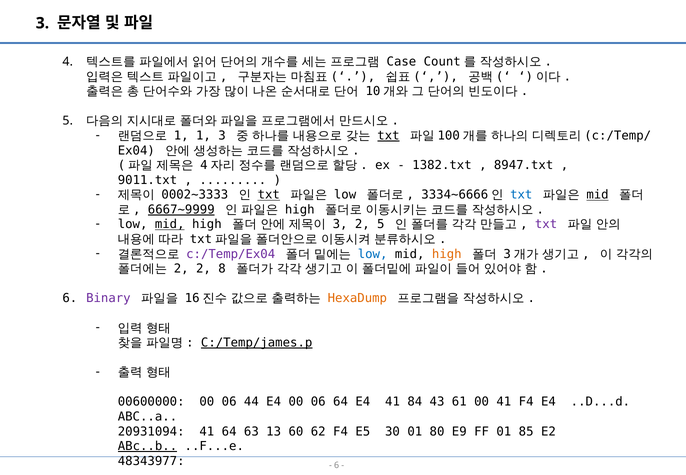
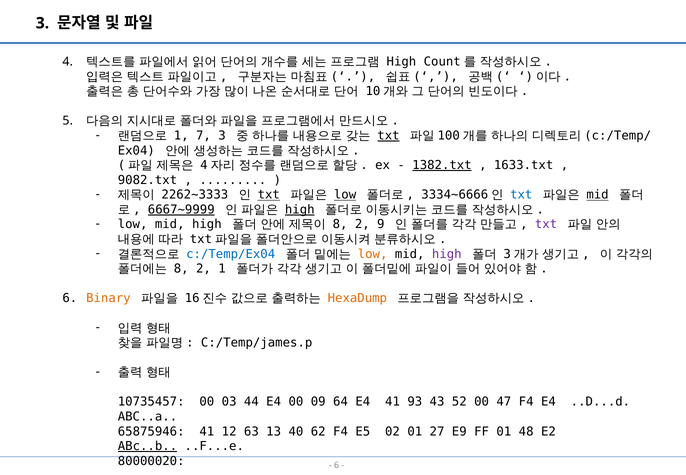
Case: Case -> High (401, 62)
1 1: 1 -> 7 (203, 136)
1382.txt underline: none -> present (442, 165)
8947.txt: 8947.txt -> 1633.txt (524, 165)
9011.txt: 9011.txt -> 9082.txt (147, 180)
0002~3333: 0002~3333 -> 2262~3333 (195, 195)
low underline: none -> present (345, 195)
high underline: none -> present (300, 210)
mid underline: present -> none (170, 224)
3: 3 -> 8 (340, 224)
2 5: 5 -> 9 (381, 224)
c:/Temp/Ex04 colour: purple -> blue (231, 254)
low colour: blue -> orange (373, 254)
high colour: orange -> purple (447, 254)
2: 2 -> 8 (181, 269)
2 8: 8 -> 1 (222, 269)
Binary colour: purple -> orange (108, 298)
C:/Temp/james.p underline: present -> none (257, 343)
00600000: 00600000 -> 10735457 (151, 402)
06: 06 -> 03 (229, 402)
E4 00 06: 06 -> 09 (318, 402)
84: 84 -> 93 (415, 402)
61: 61 -> 52 (459, 402)
00 41: 41 -> 47 (504, 402)
20931094: 20931094 -> 65875946 (151, 431)
41 64: 64 -> 12 (229, 431)
60: 60 -> 40 (296, 431)
30: 30 -> 02 (392, 431)
80: 80 -> 27 (437, 431)
85: 85 -> 48 (526, 431)
48343977: 48343977 -> 80000020 (151, 461)
